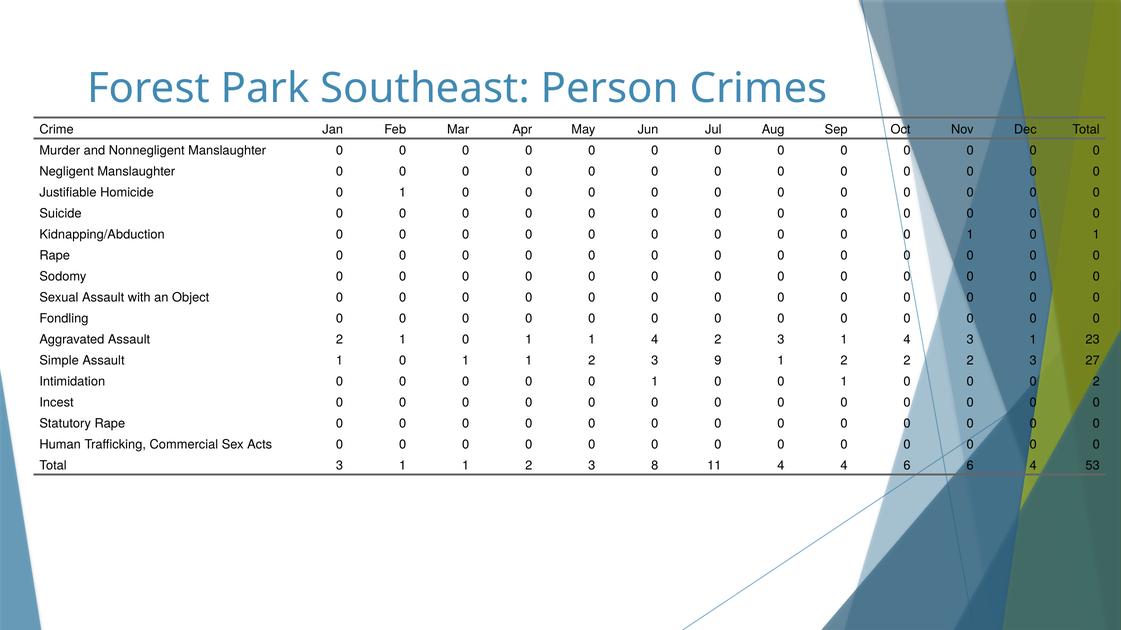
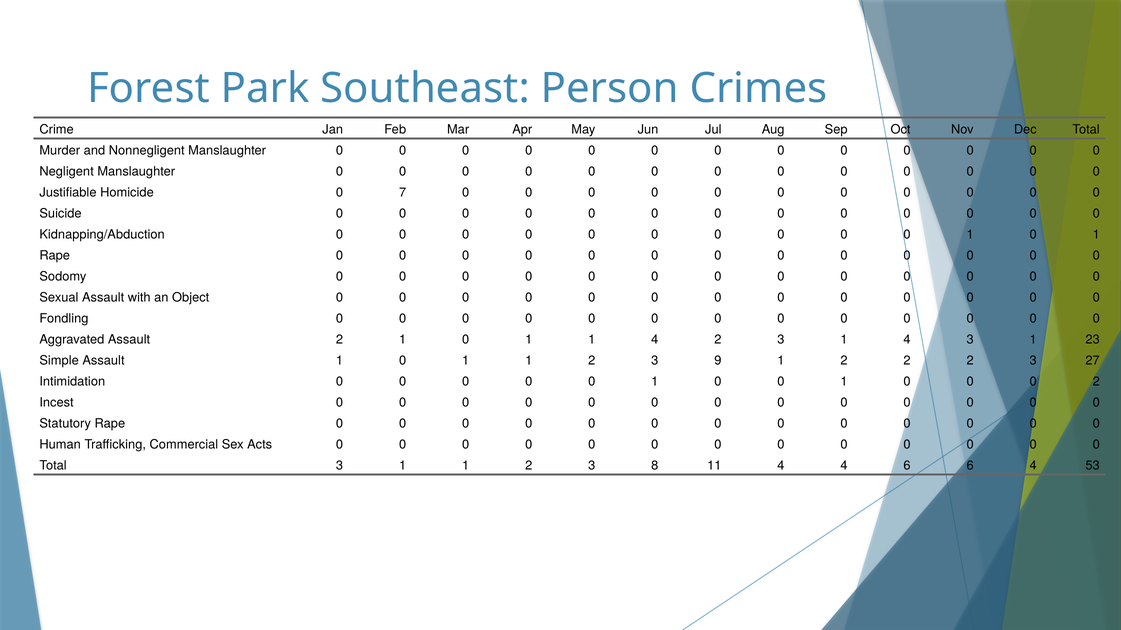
Homicide 0 1: 1 -> 7 (403, 193)
